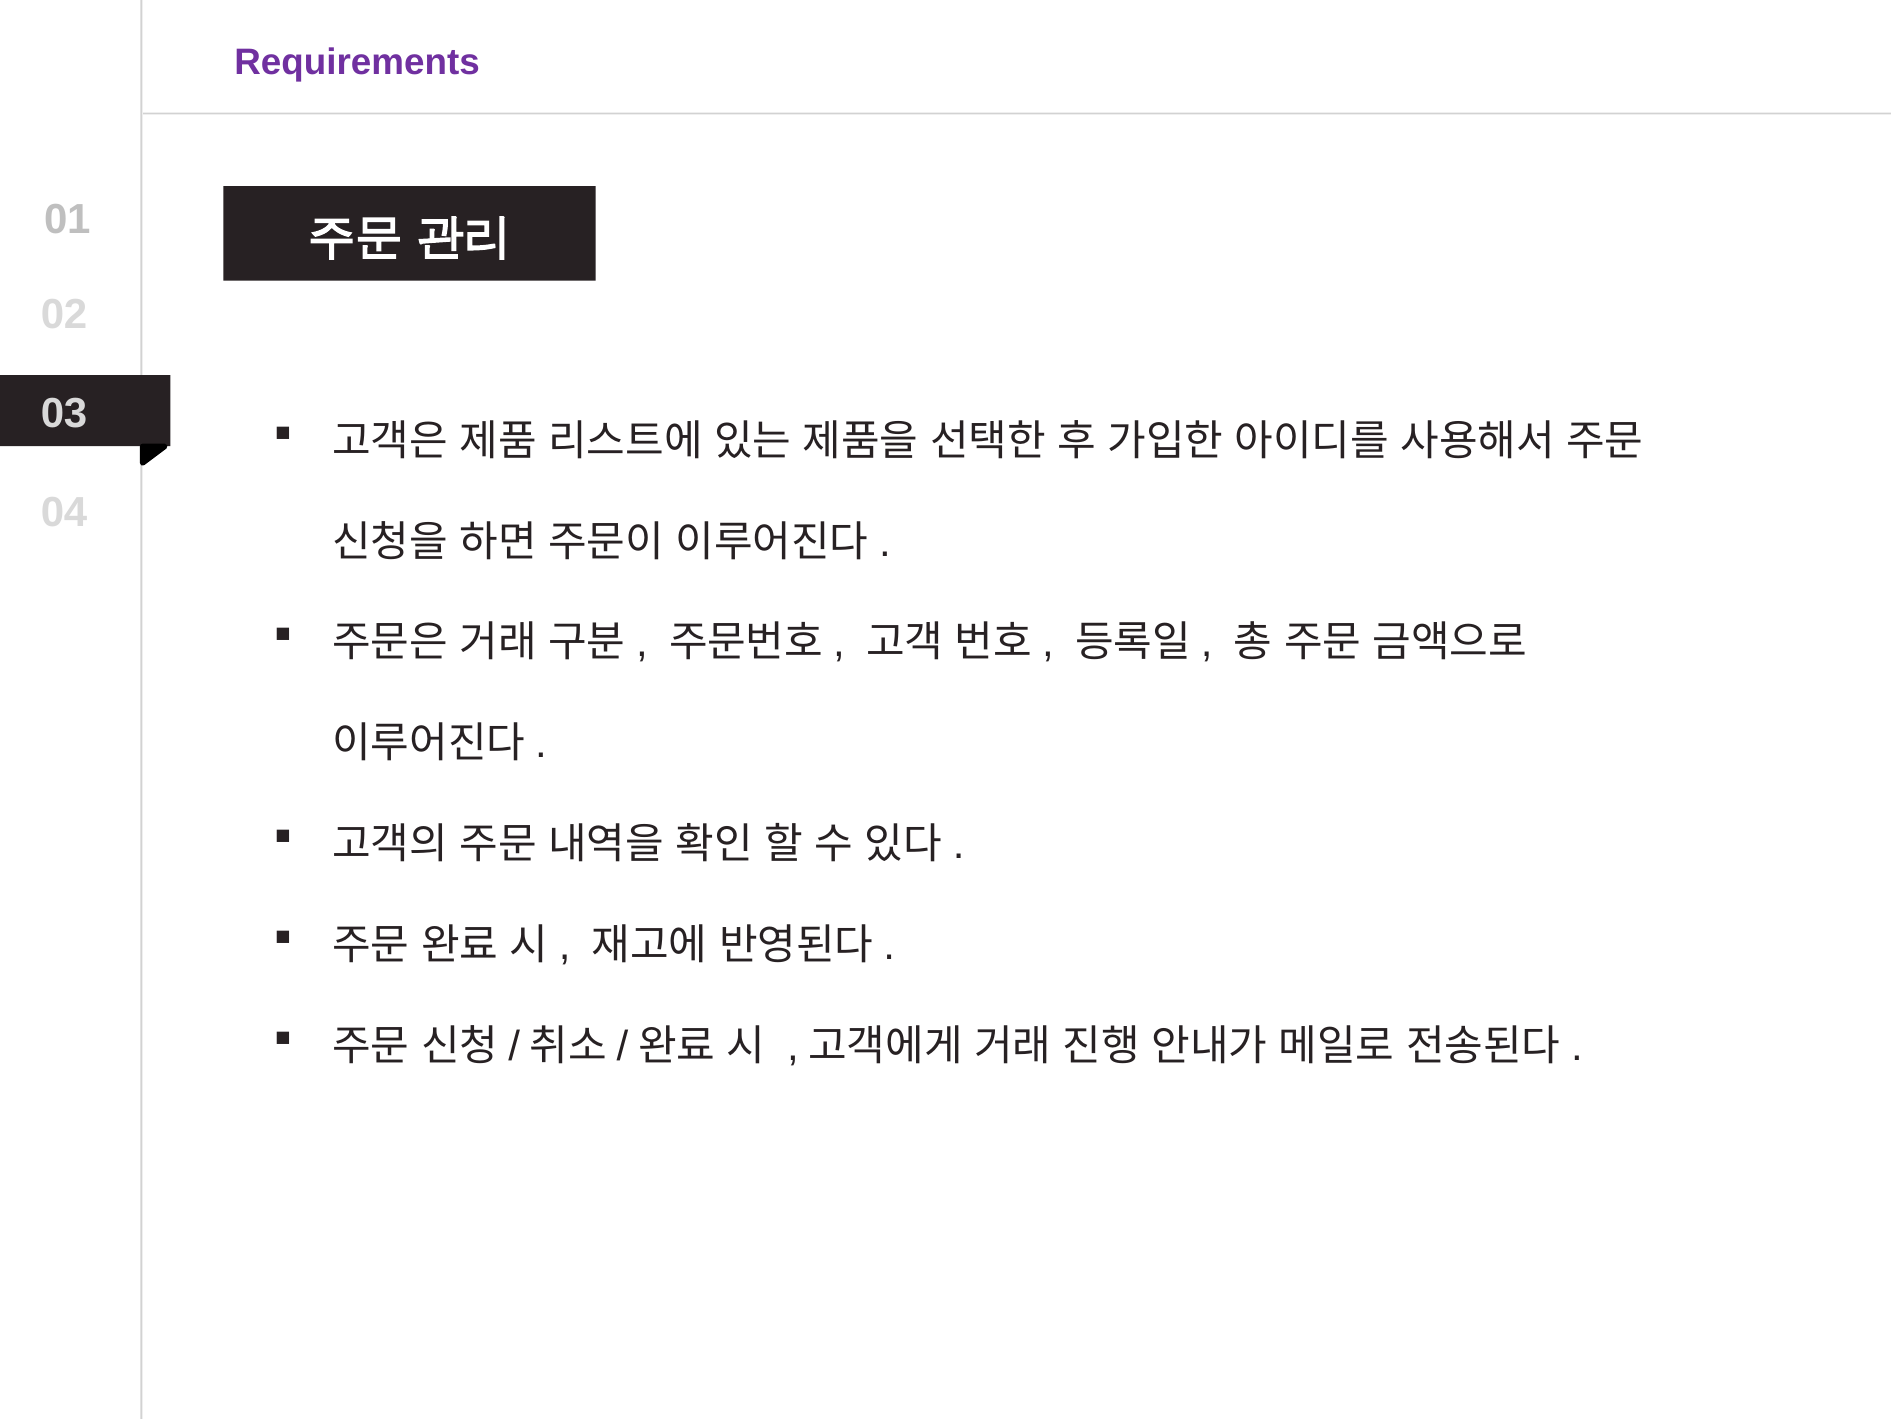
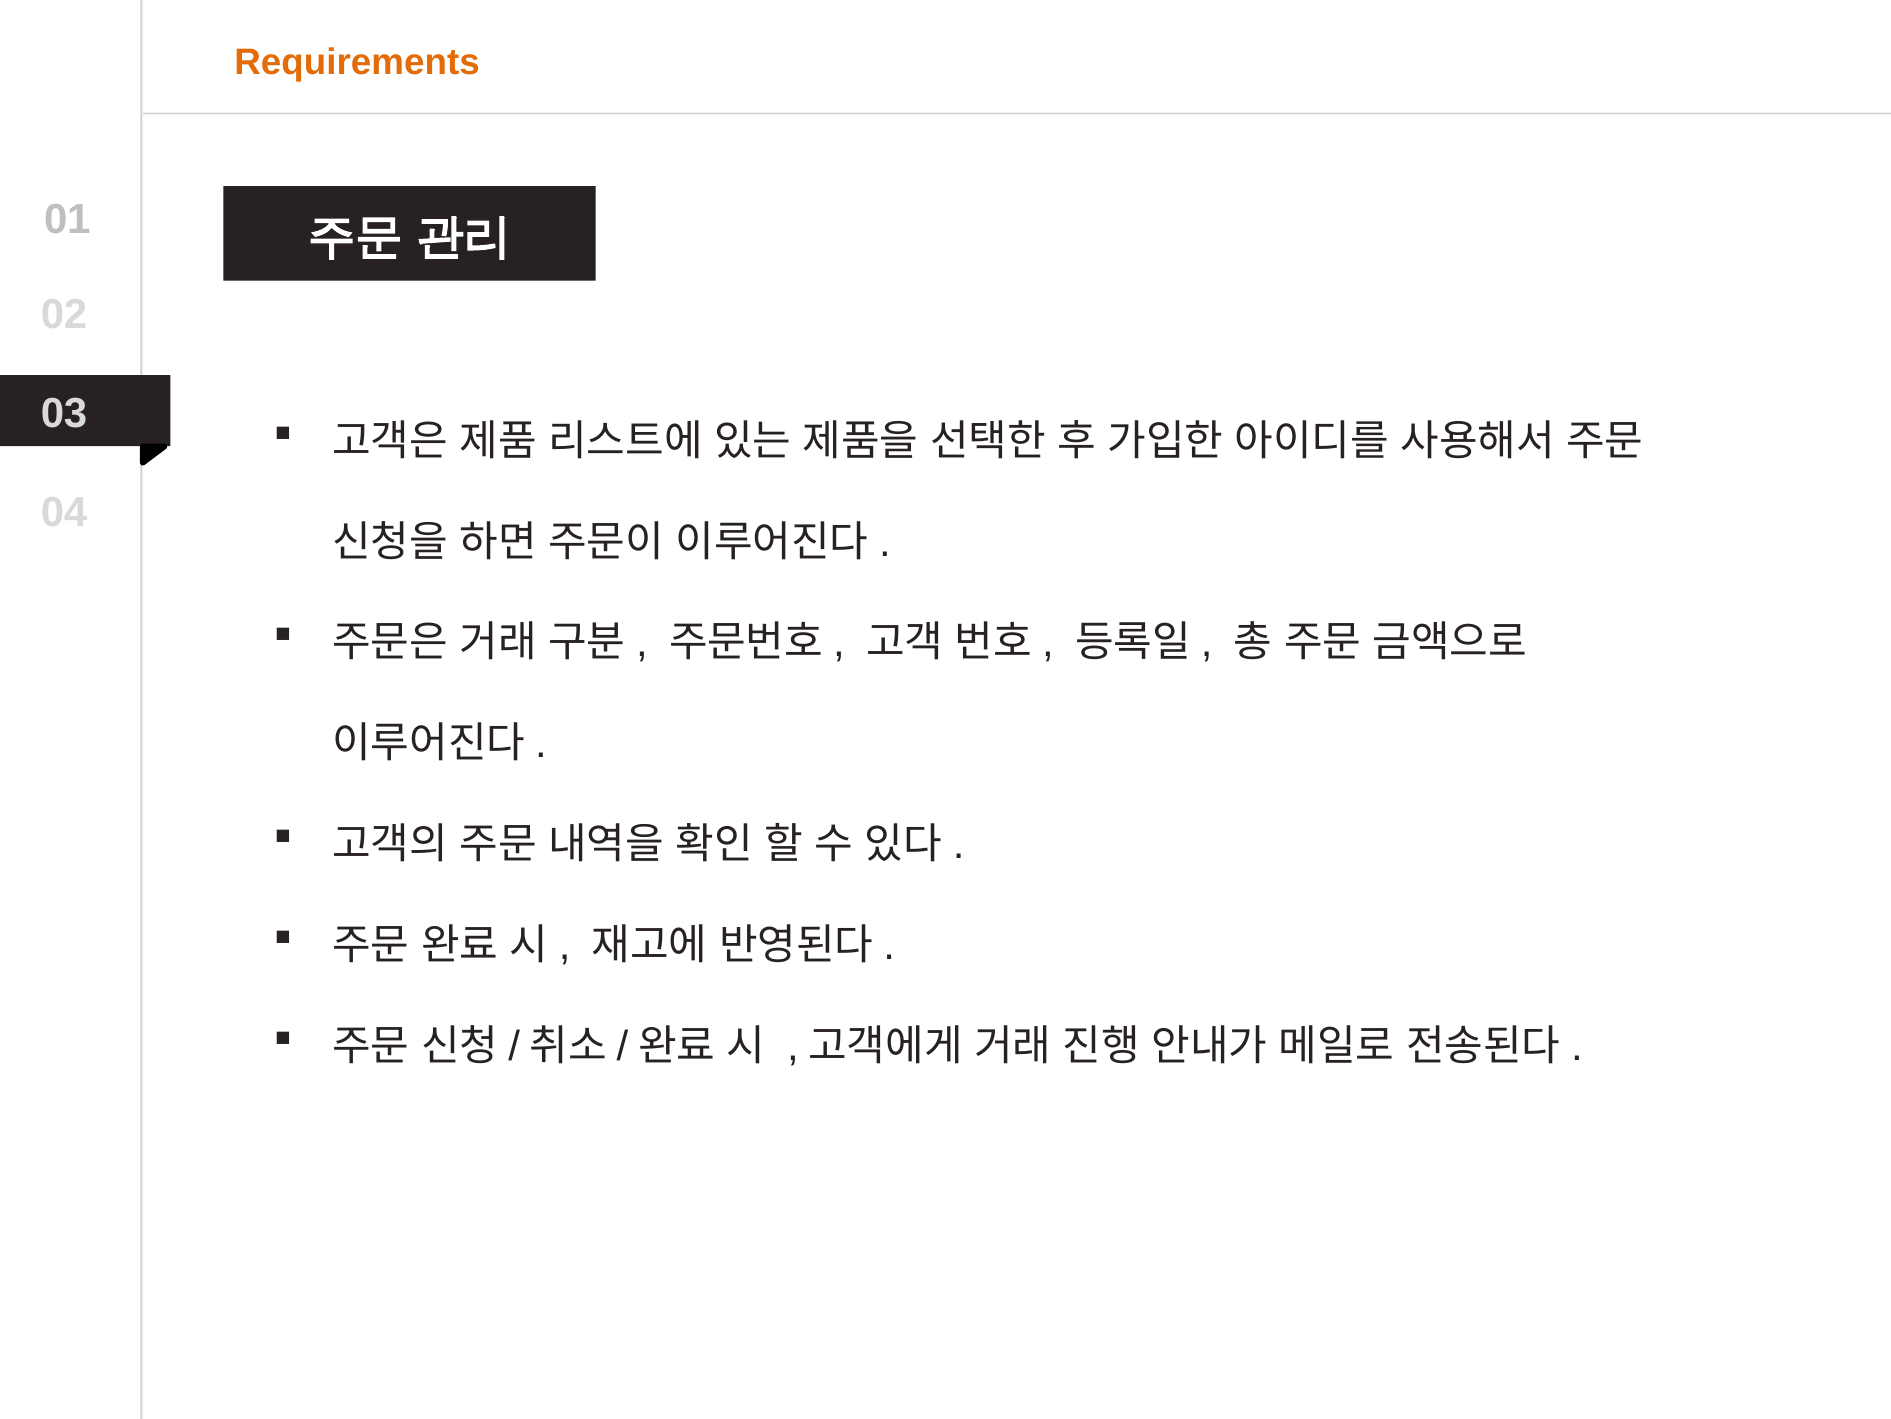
Requirements colour: purple -> orange (357, 63)
